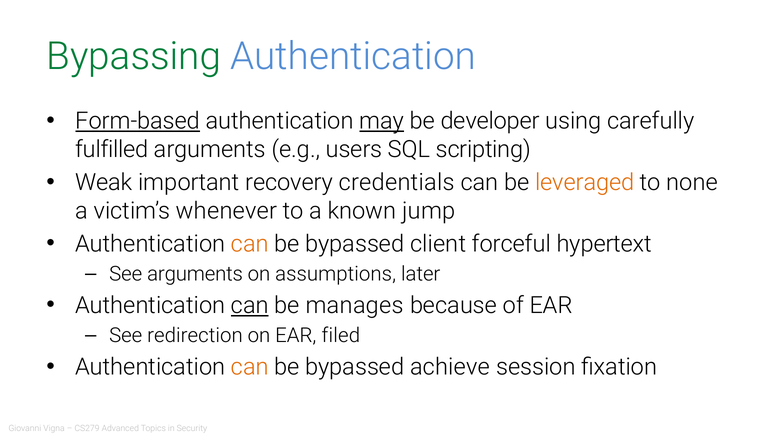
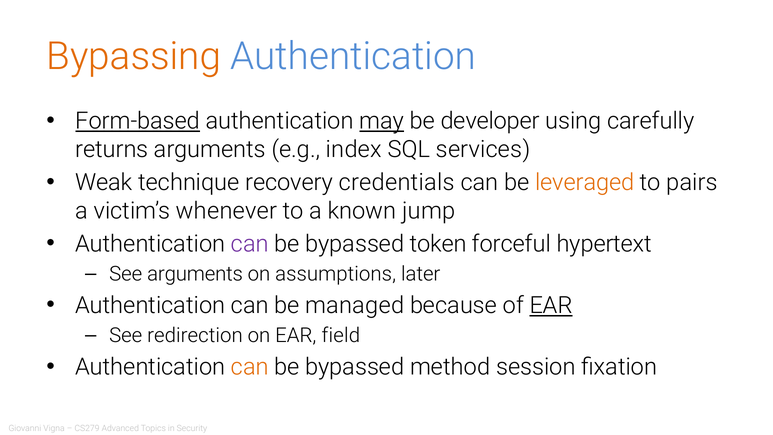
Bypassing colour: green -> orange (134, 56)
fulfilled: fulfilled -> returns (112, 149)
users: users -> index (354, 149)
scripting: scripting -> services (483, 149)
important: important -> technique (189, 182)
none: none -> pairs (692, 182)
can colour: orange -> purple (250, 244)
client: client -> token (438, 244)
can underline: present -> none (250, 305)
manages: manages -> managed (355, 305)
EAR underline: none -> present (551, 305)
filed: filed -> field (341, 336)
achieve: achieve -> method (450, 367)
